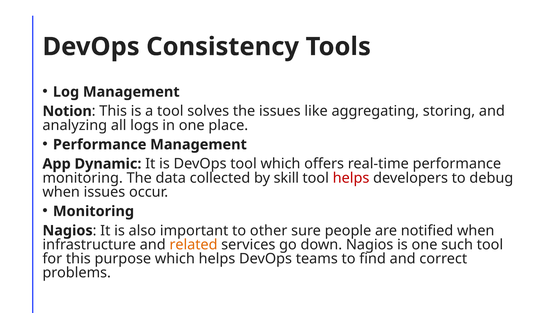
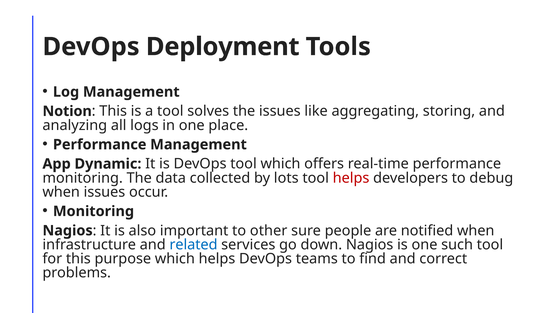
Consistency: Consistency -> Deployment (223, 47)
skill: skill -> lots (286, 178)
related colour: orange -> blue (194, 245)
